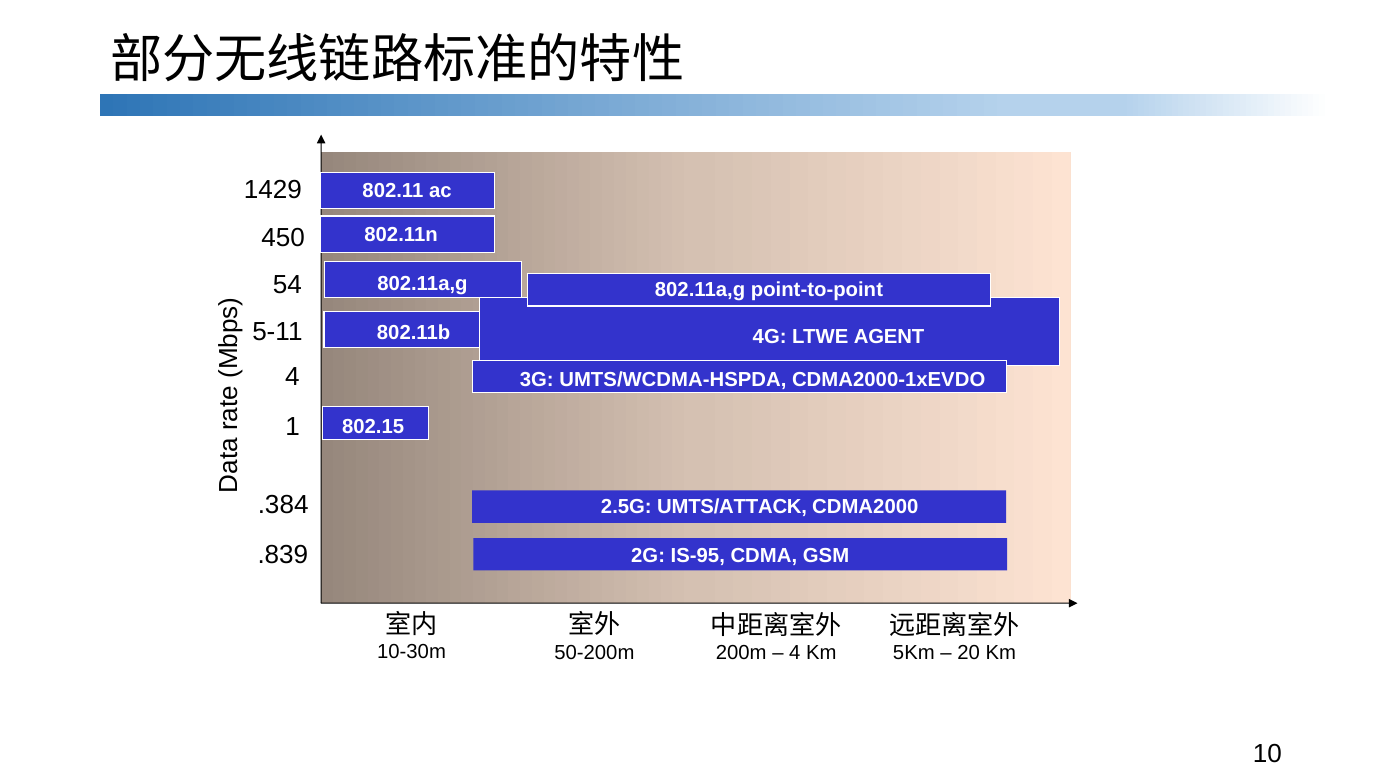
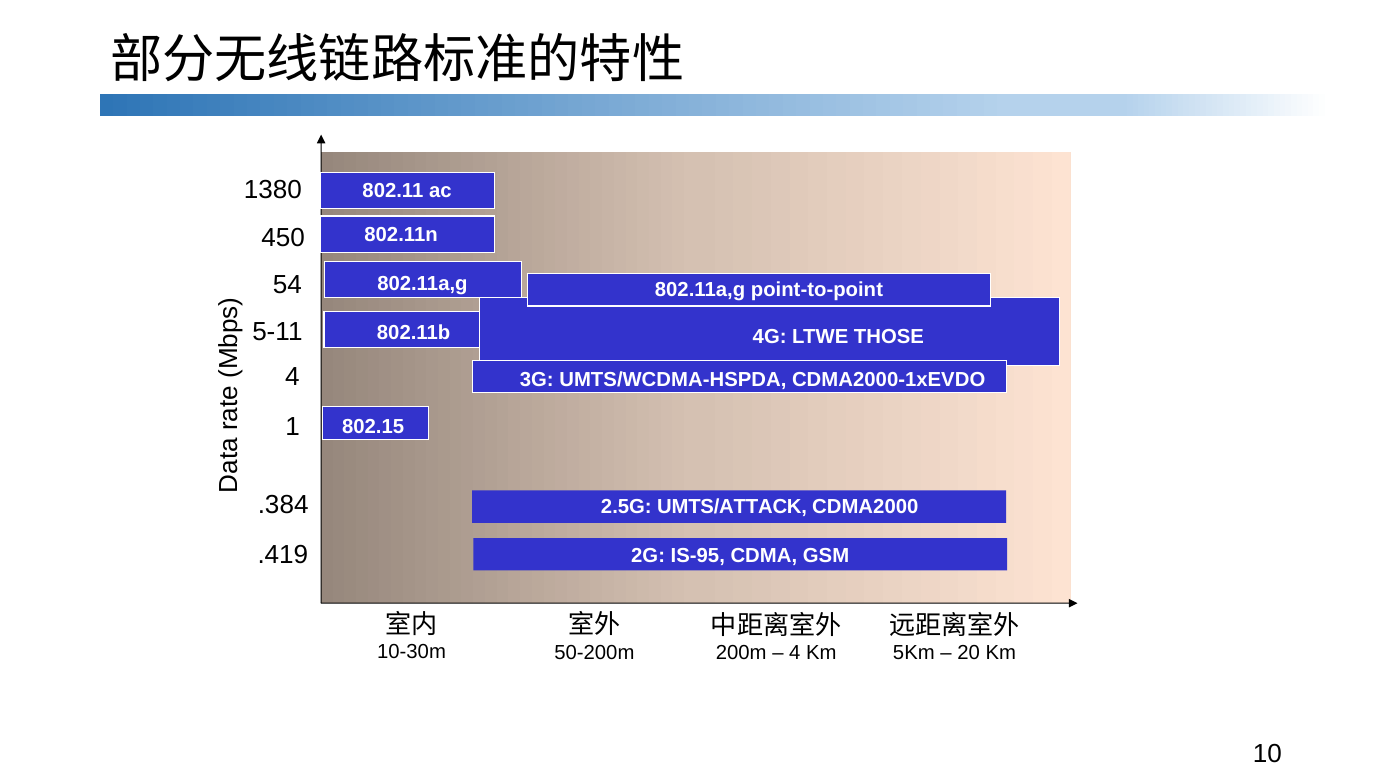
1429: 1429 -> 1380 (273, 189)
AGENT: AGENT -> THOSE (889, 336)
.839: .839 -> .419 (283, 555)
